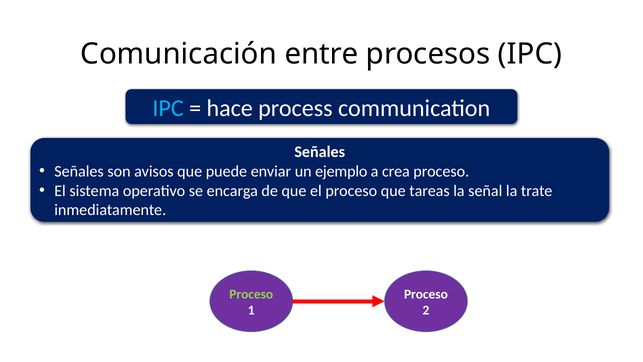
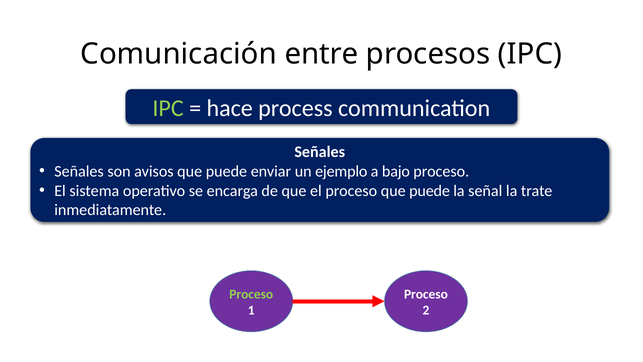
IPC colour: light blue -> light green (168, 108)
crea: crea -> bajo (396, 171)
proceso que tareas: tareas -> puede (430, 191)
